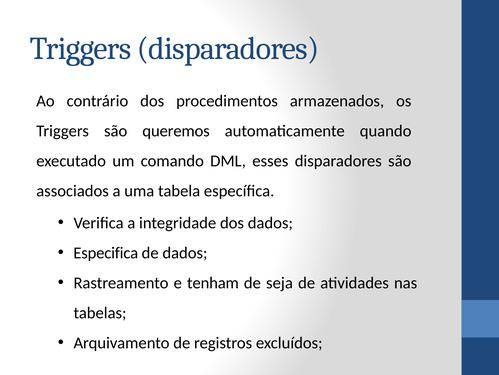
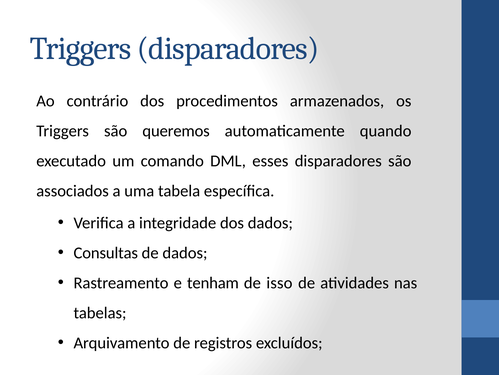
Especifica: Especifica -> Consultas (106, 252)
seja: seja -> isso (279, 282)
